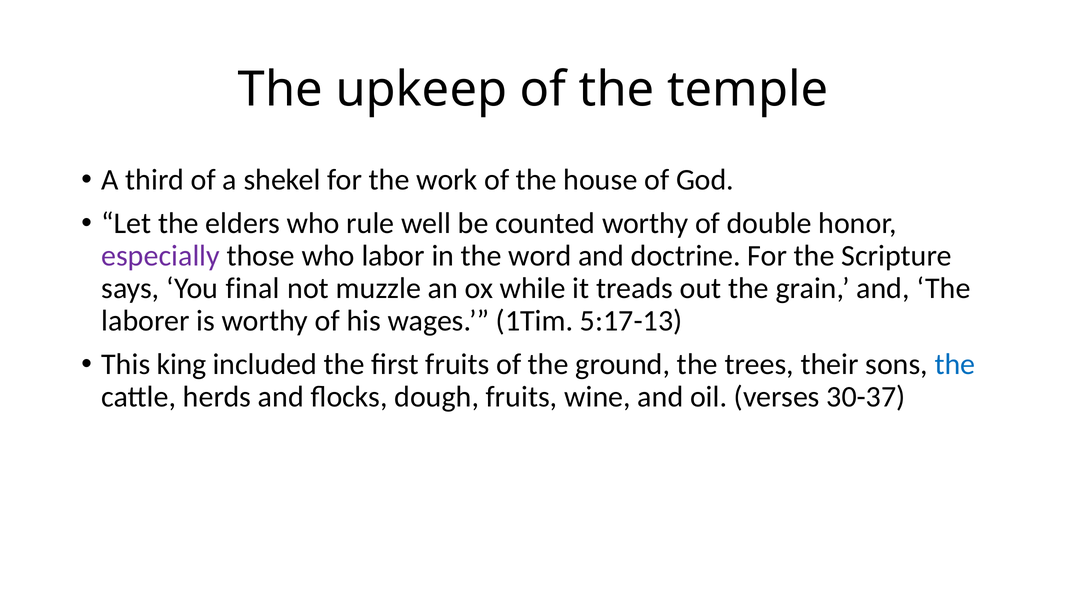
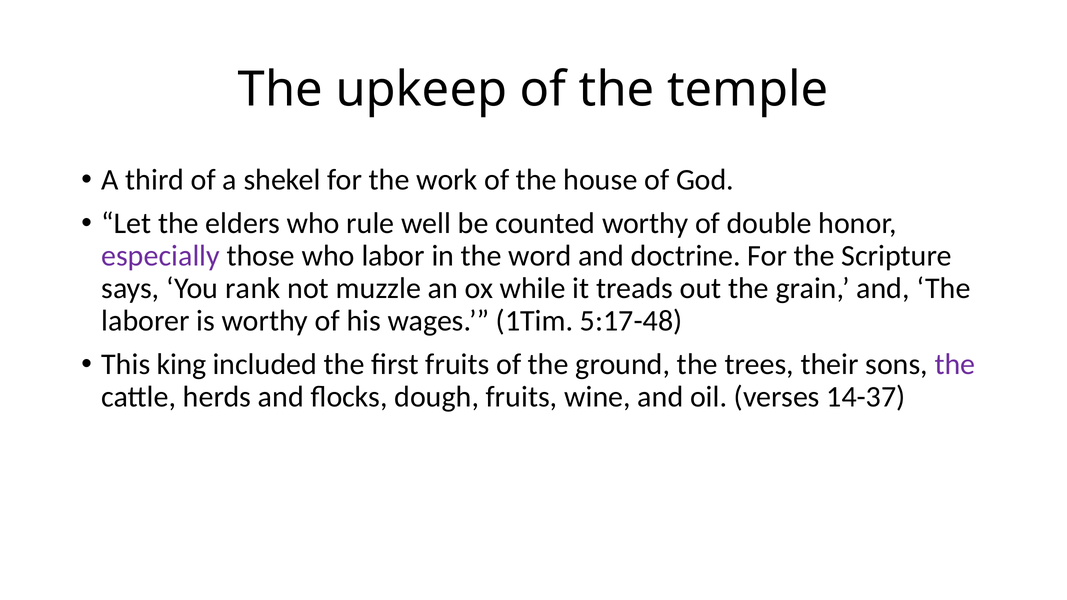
final: final -> rank (253, 288)
5:17-13: 5:17-13 -> 5:17-48 (631, 321)
the colour: blue -> purple (955, 364)
30-37: 30-37 -> 14-37 (866, 397)
